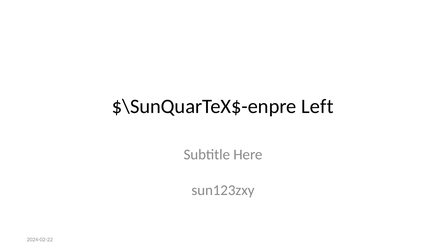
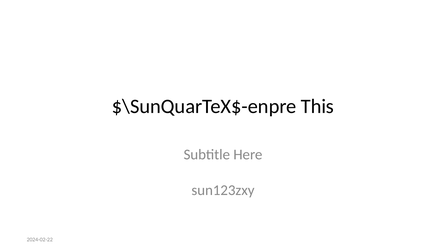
Left: Left -> This (317, 106)
